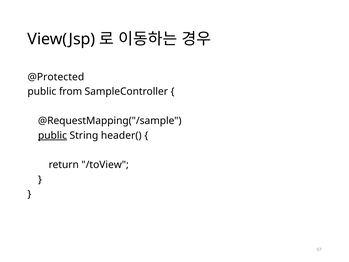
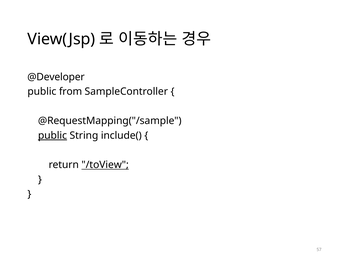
@Protected: @Protected -> @Developer (56, 77)
header(: header( -> include( (121, 135)
/toView underline: none -> present (105, 165)
